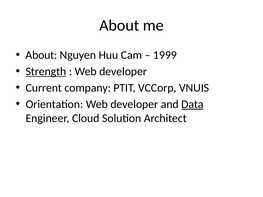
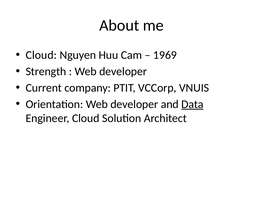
About: About -> Cloud (41, 55)
1999: 1999 -> 1969 (165, 55)
Strength underline: present -> none (46, 72)
